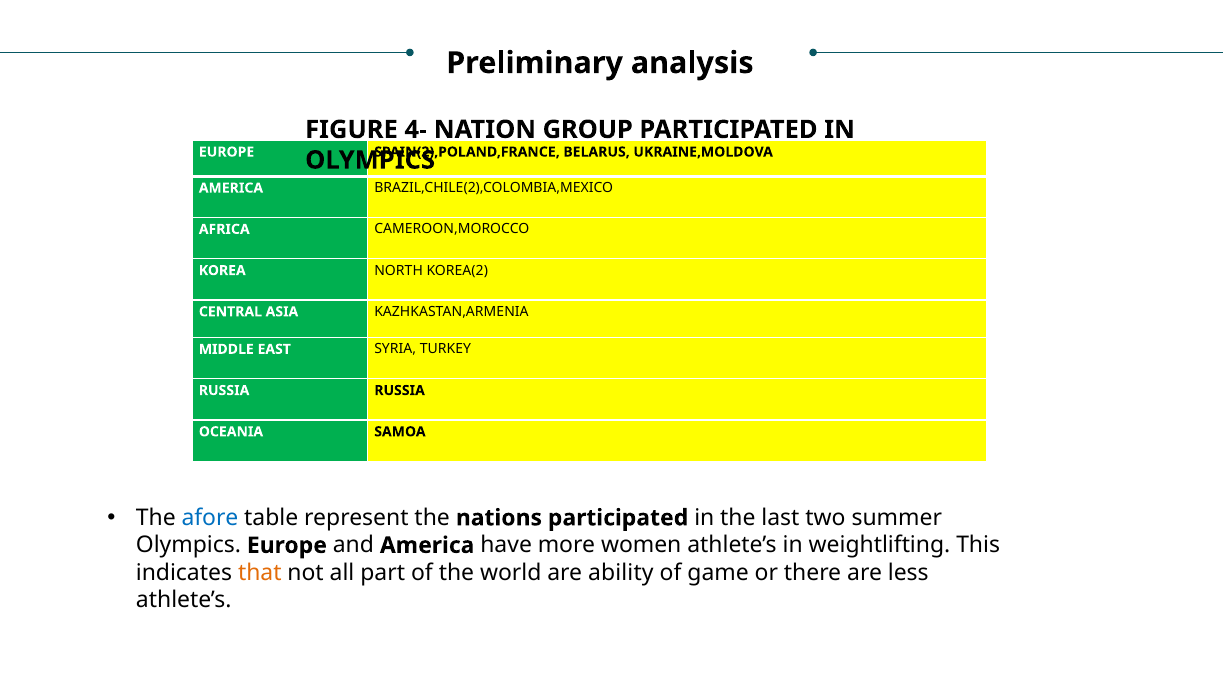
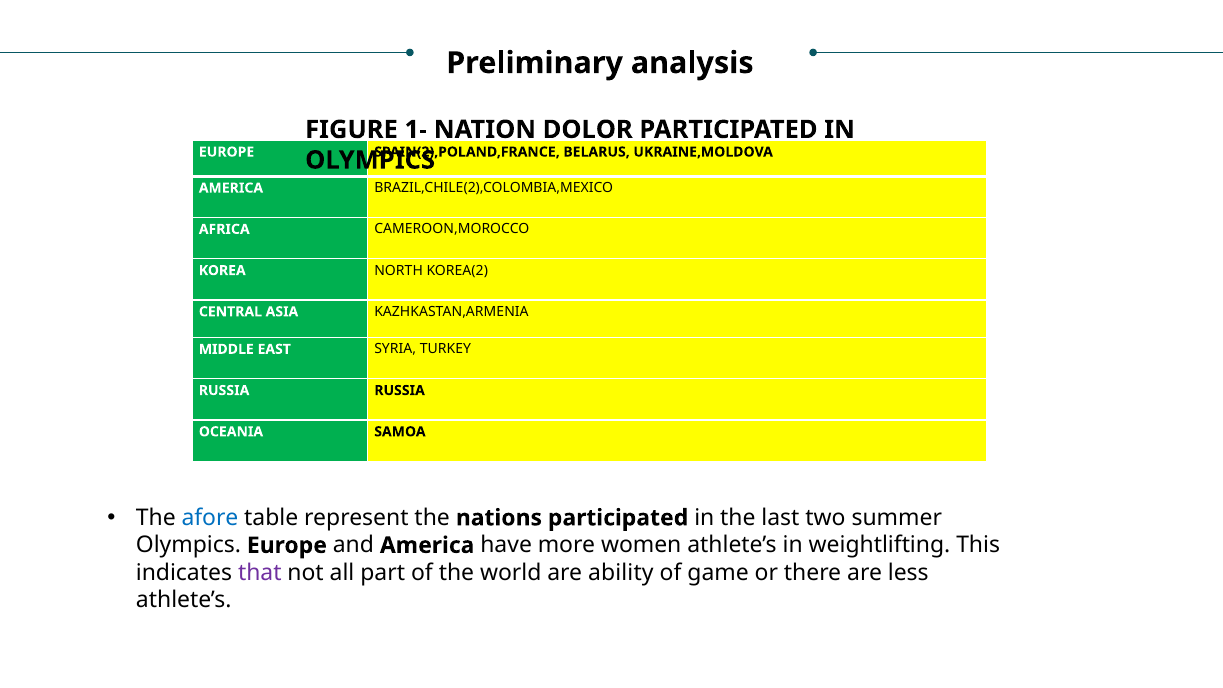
4-: 4- -> 1- (416, 130)
GROUP: GROUP -> DOLOR (588, 130)
that colour: orange -> purple (260, 573)
